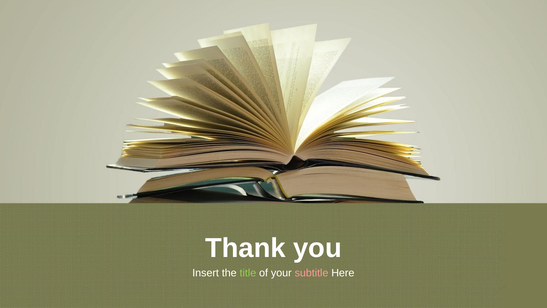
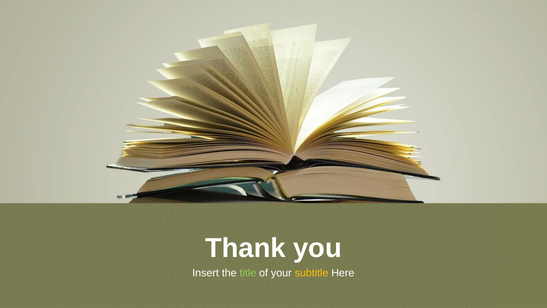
subtitle colour: pink -> yellow (312, 273)
